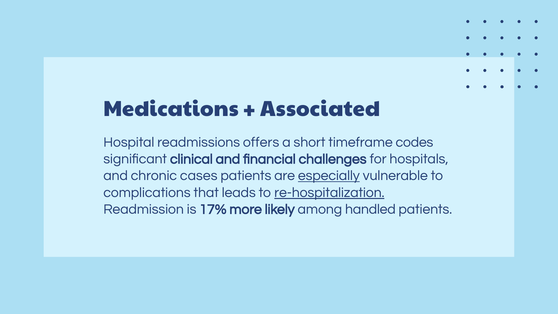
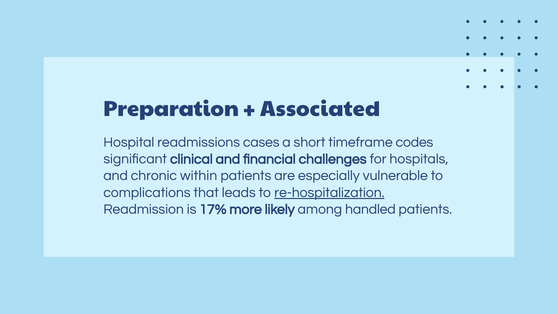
Medications: Medications -> Preparation (171, 109)
offers: offers -> cases (261, 142)
cases: cases -> within (199, 176)
especially underline: present -> none (329, 176)
